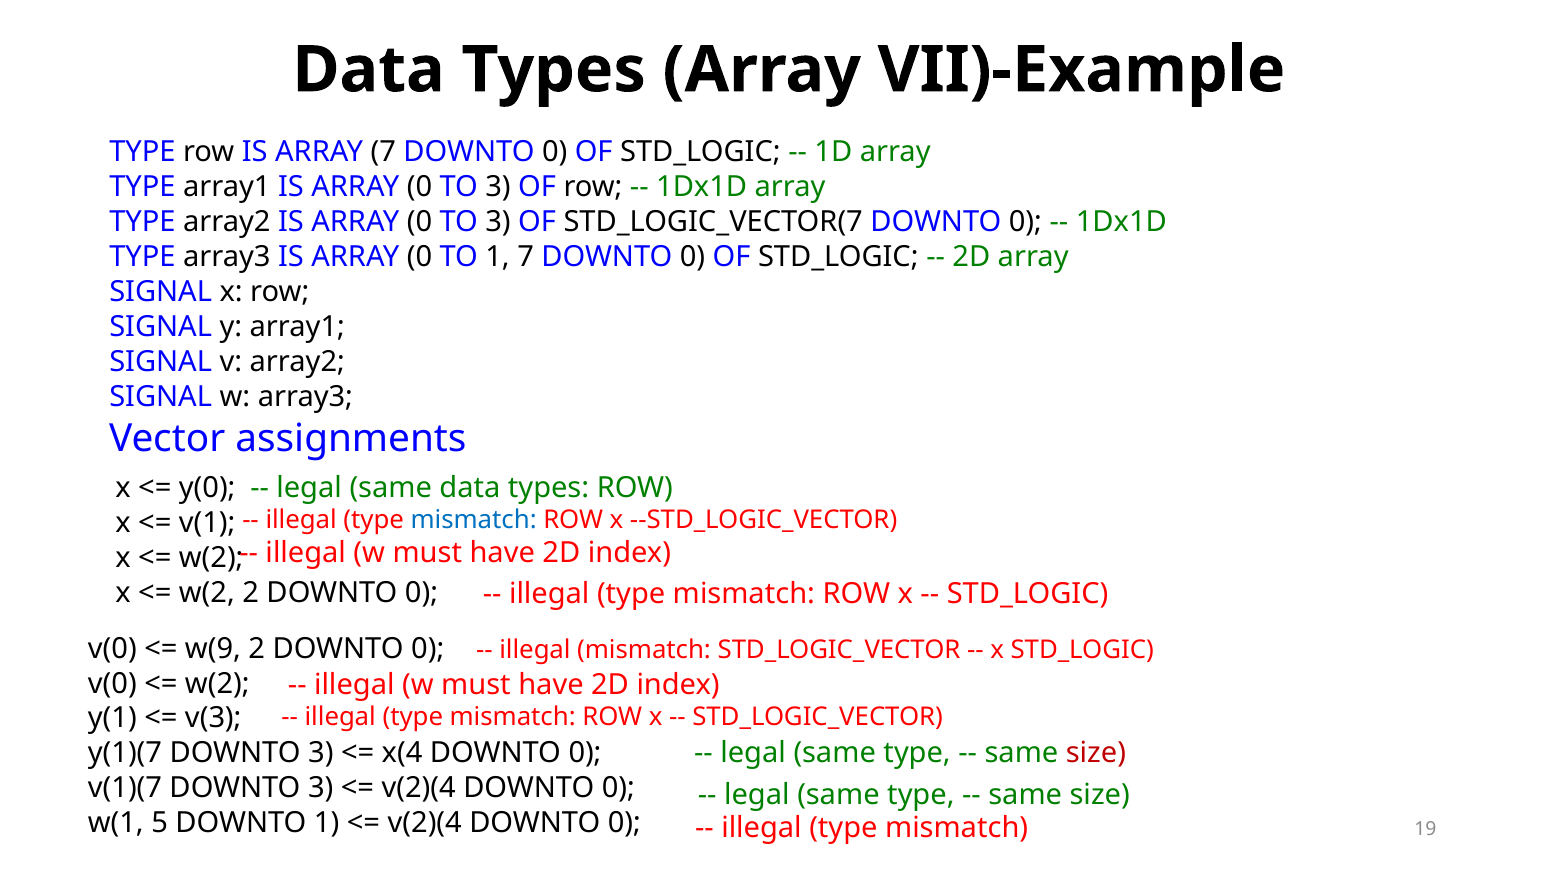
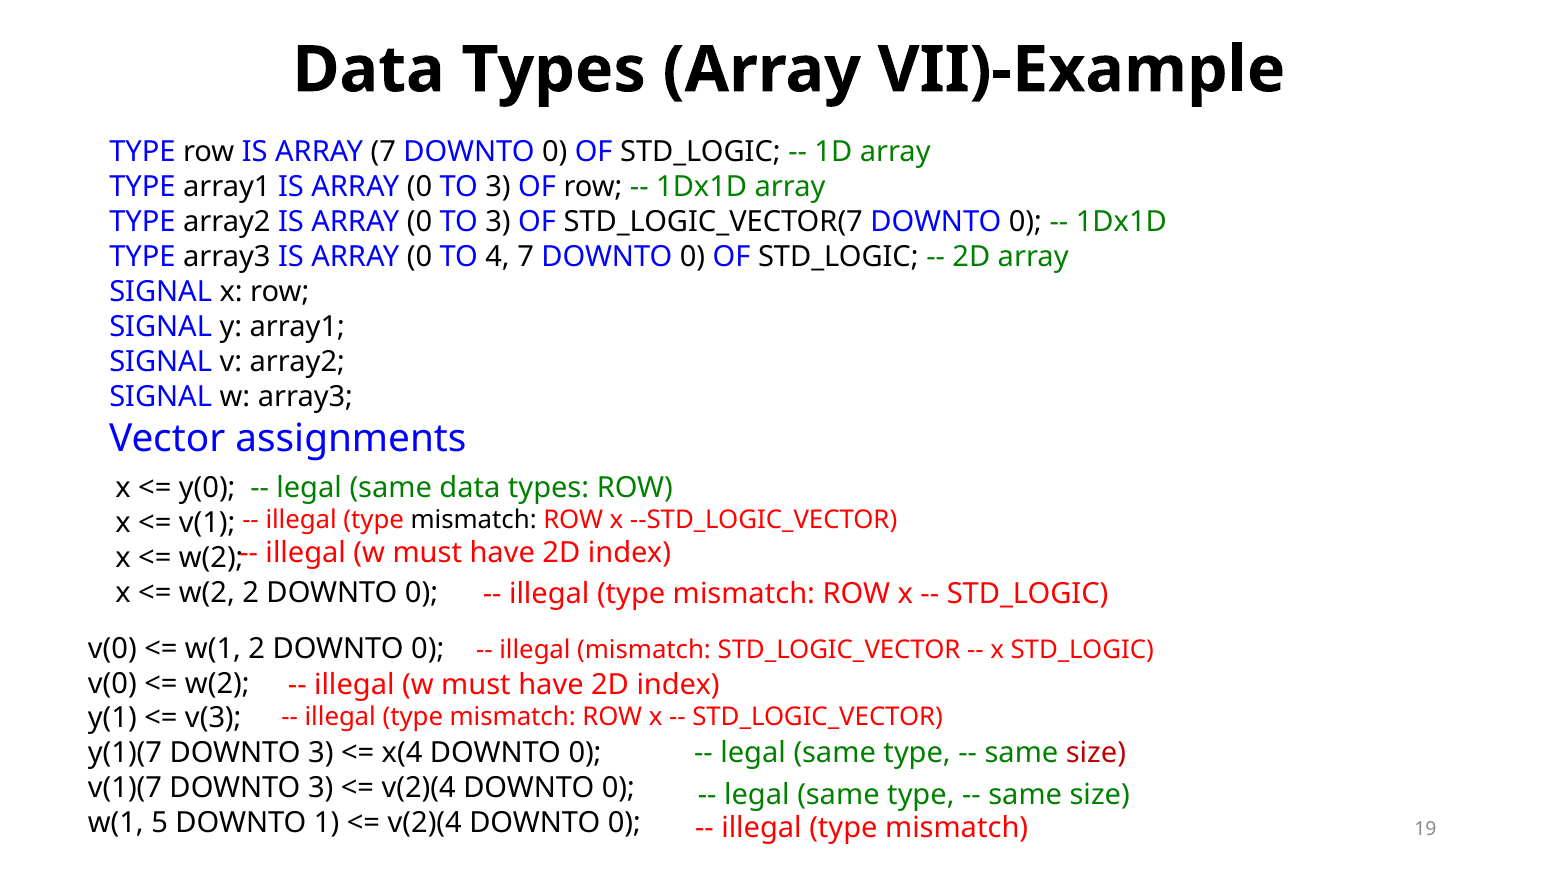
TO 1: 1 -> 4 (498, 257)
mismatch colour: blue -> black (474, 520)
w(9: w(9 -> w(1 (213, 649)
